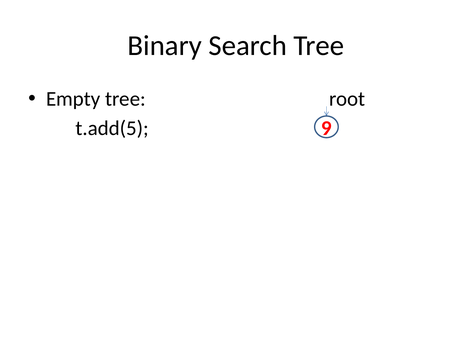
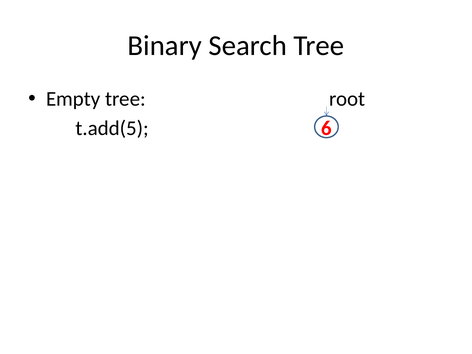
9: 9 -> 6 (326, 128)
